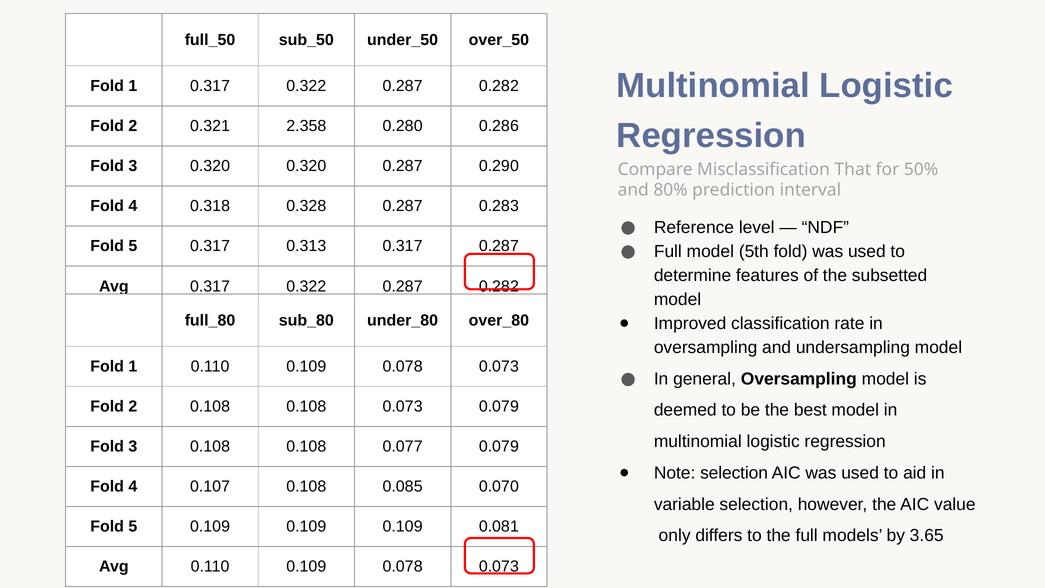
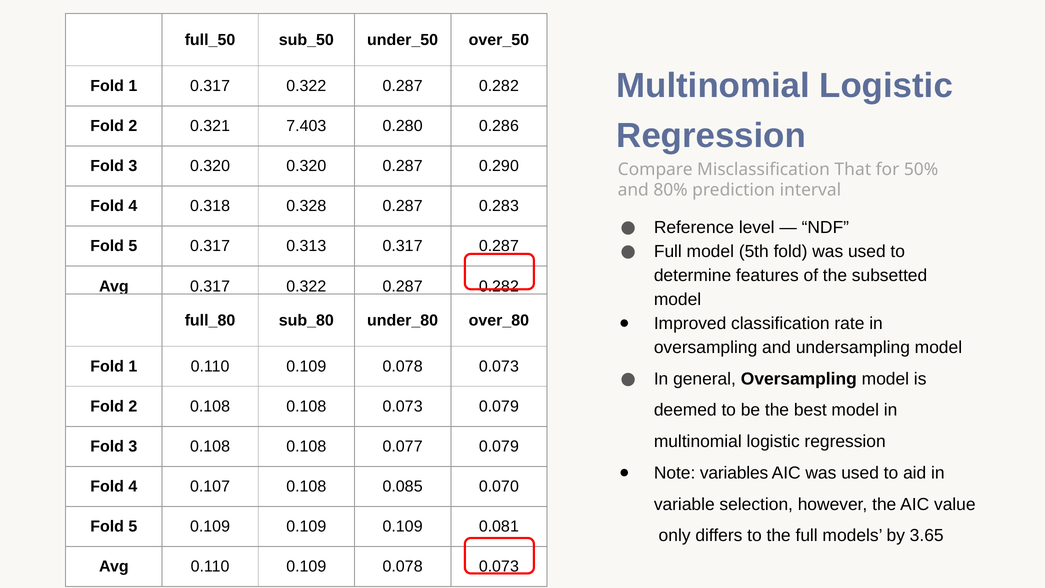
2.358: 2.358 -> 7.403 (306, 126)
Note selection: selection -> variables (734, 473)
